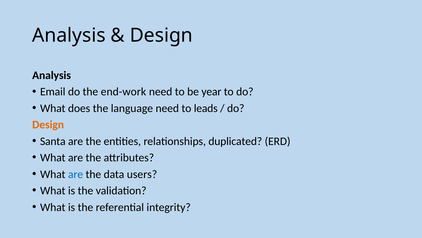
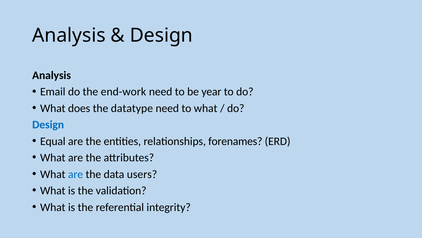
language: language -> datatype (132, 108)
to leads: leads -> what (206, 108)
Design colour: orange -> blue (48, 125)
Santa: Santa -> Equal (53, 141)
duplicated: duplicated -> forenames (235, 141)
